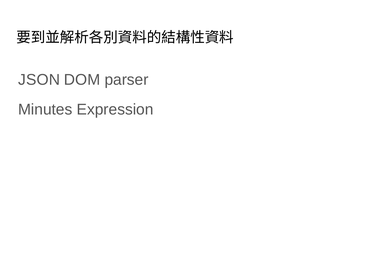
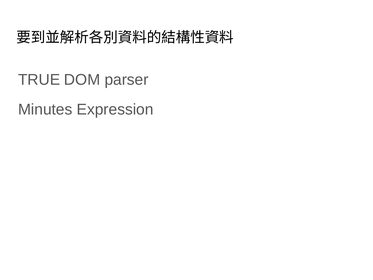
JSON: JSON -> TRUE (39, 80)
